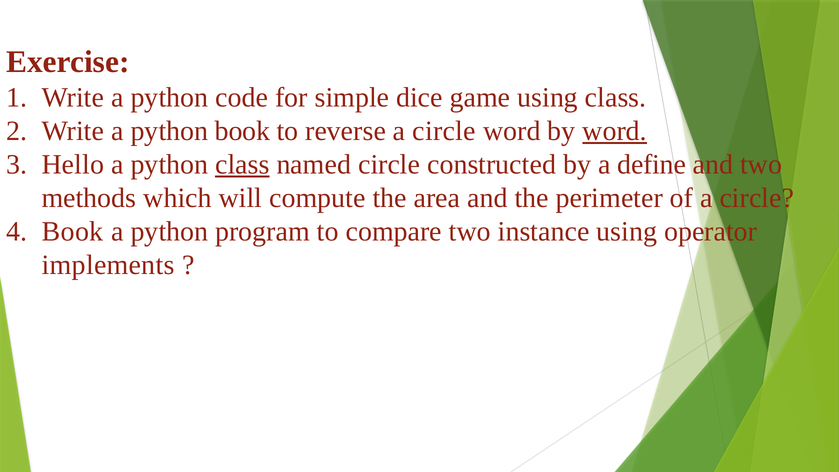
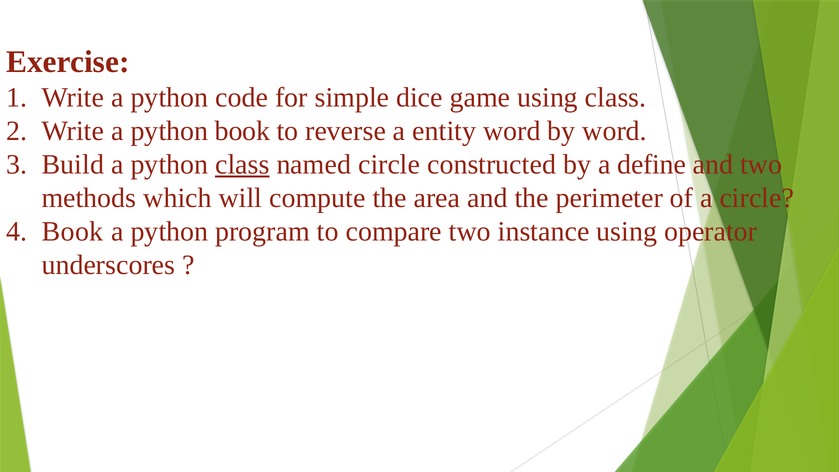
reverse a circle: circle -> entity (444, 131)
word underline: present -> none (615, 131)
Hello: Hello -> Build (73, 164)
implements: implements -> underscores (108, 265)
